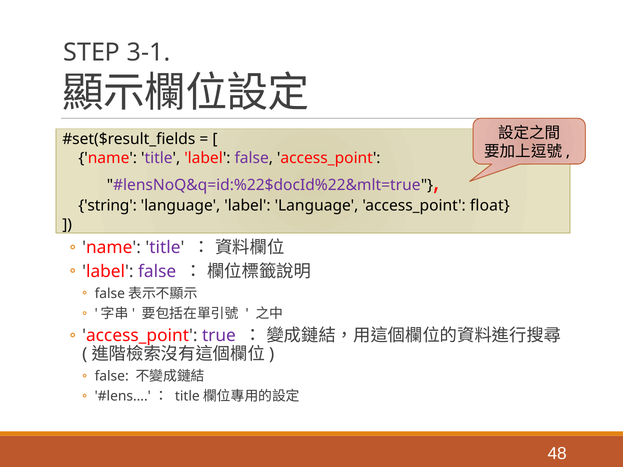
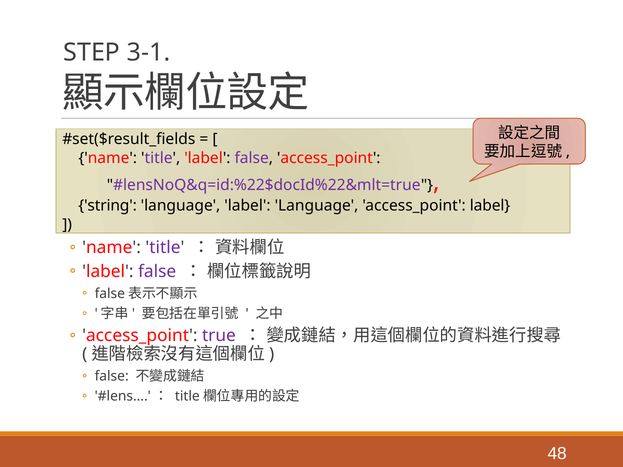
access_point float: float -> label (490, 206)
